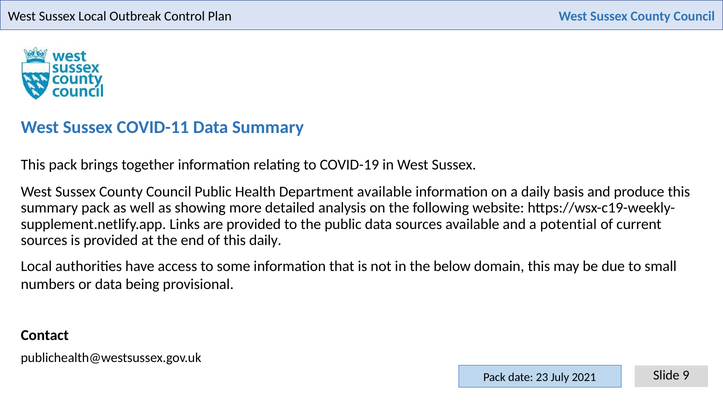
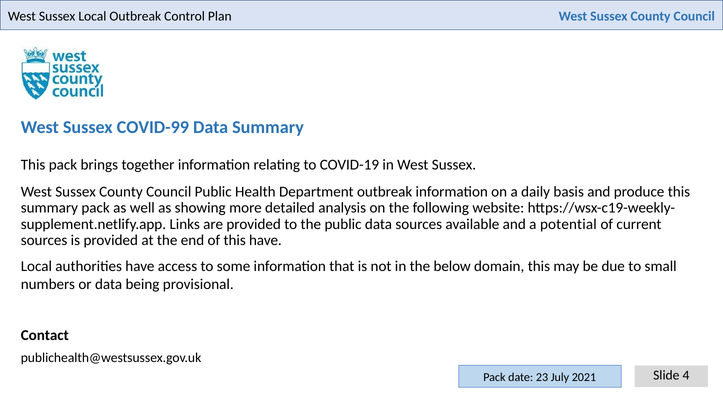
COVID-11: COVID-11 -> COVID-99 (153, 128)
Department available: available -> outbreak (385, 192)
this daily: daily -> have (265, 241)
9: 9 -> 4 (686, 376)
